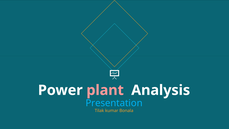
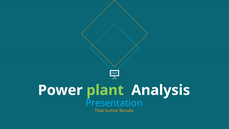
plant colour: pink -> light green (105, 90)
